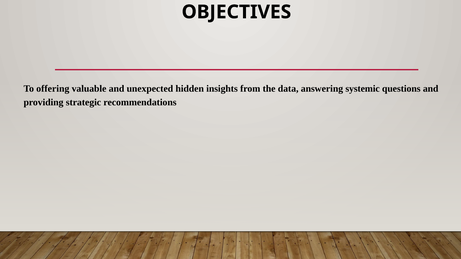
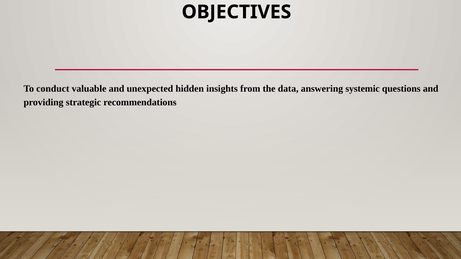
offering: offering -> conduct (53, 89)
